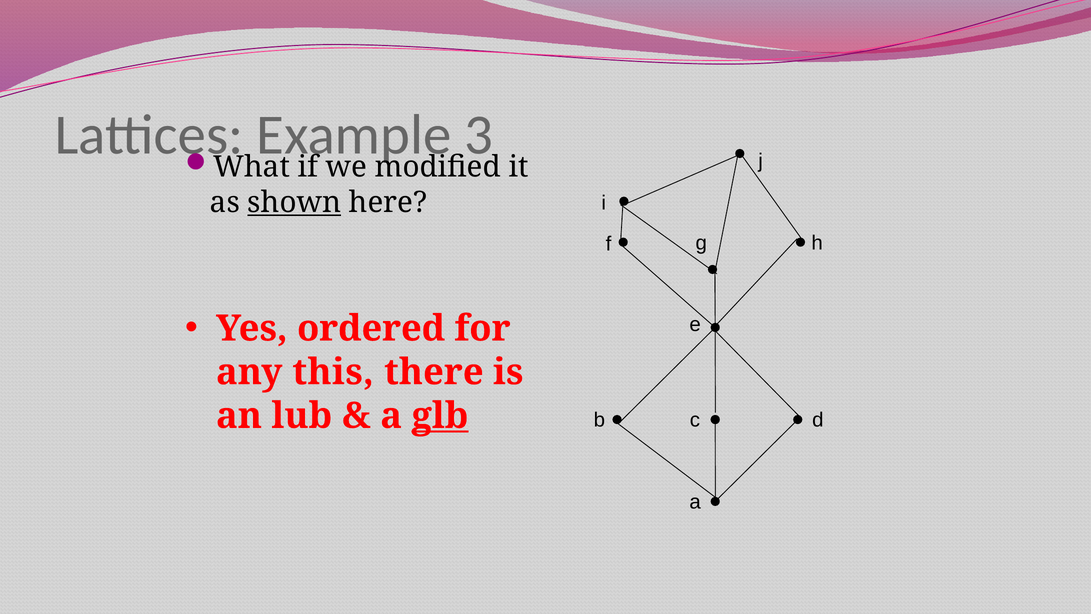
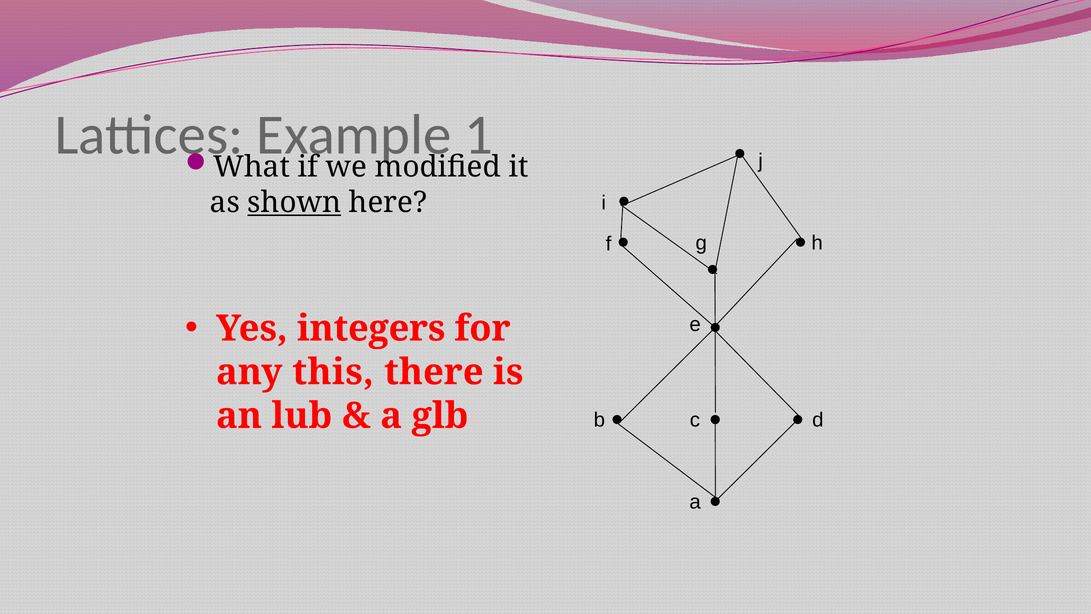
3: 3 -> 1 (479, 135)
ordered: ordered -> integers (371, 328)
glb underline: present -> none (440, 416)
